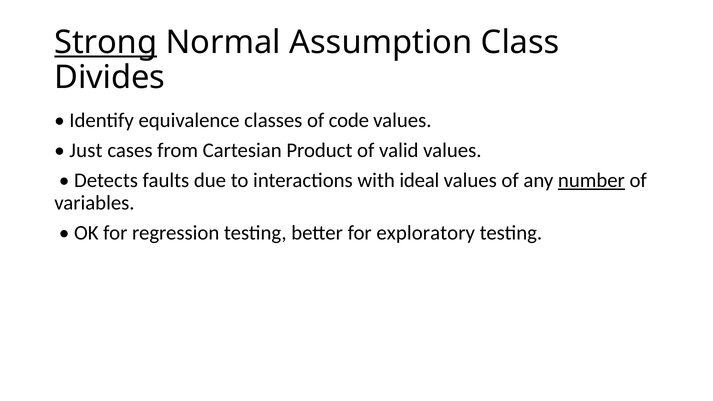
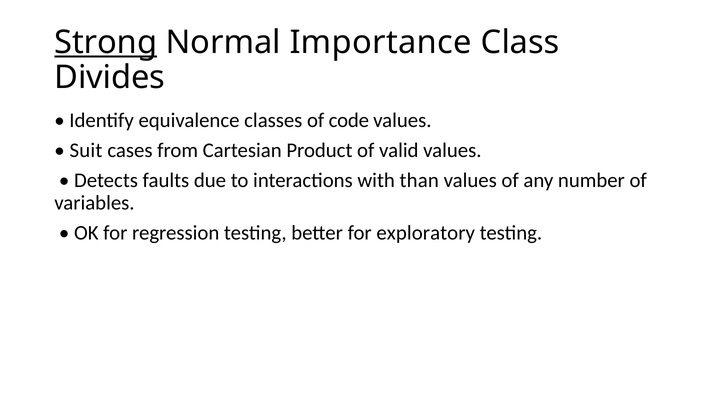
Assumption: Assumption -> Importance (381, 42)
Just: Just -> Suit (86, 150)
ideal: ideal -> than (419, 180)
number underline: present -> none (591, 180)
